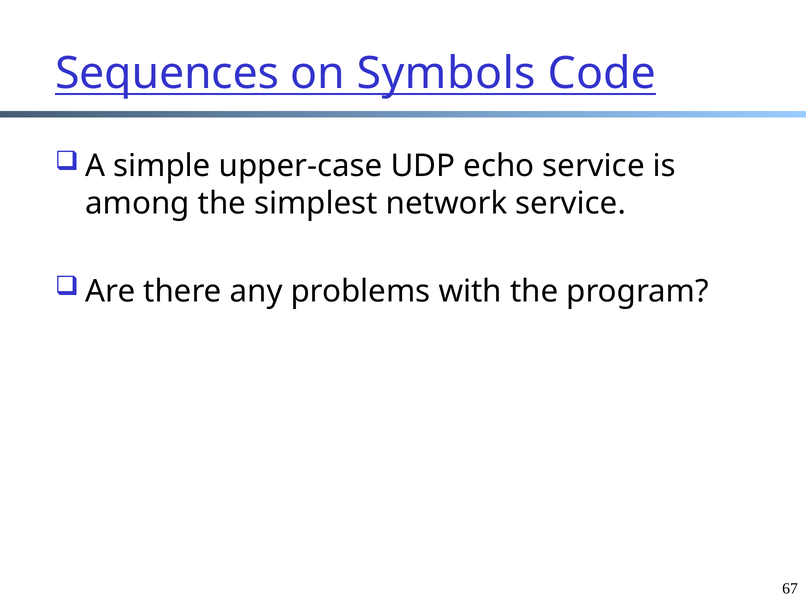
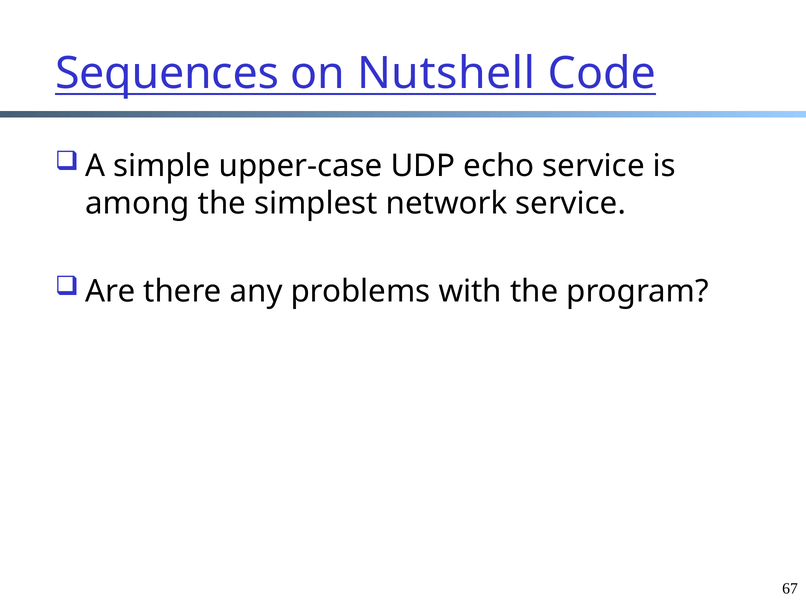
Symbols: Symbols -> Nutshell (446, 74)
